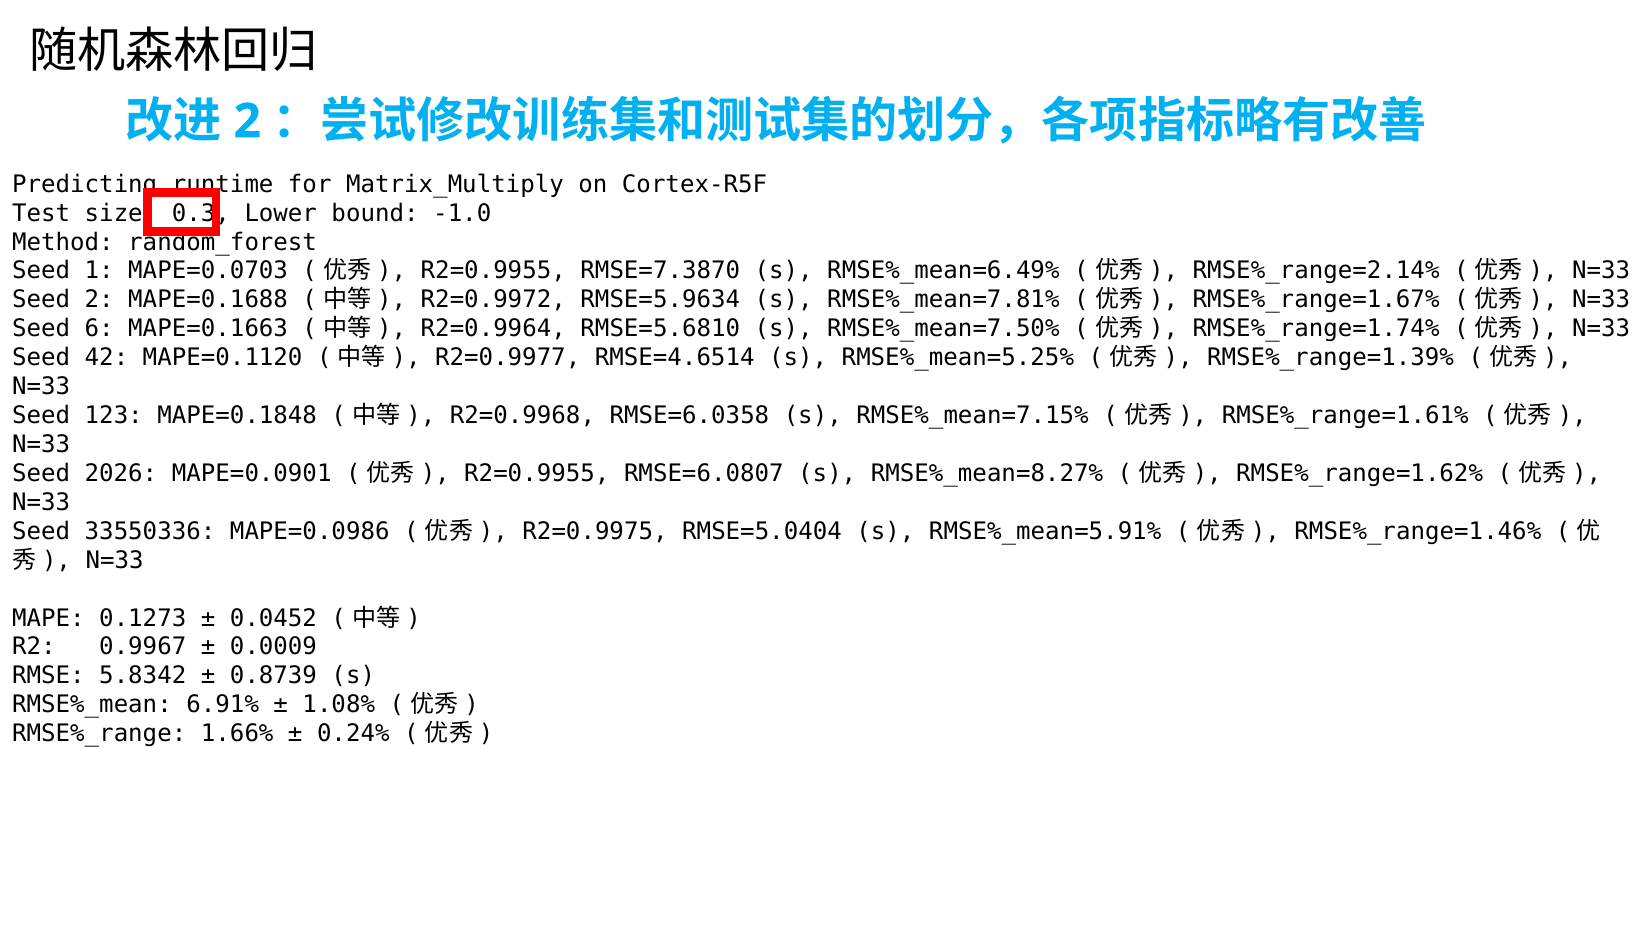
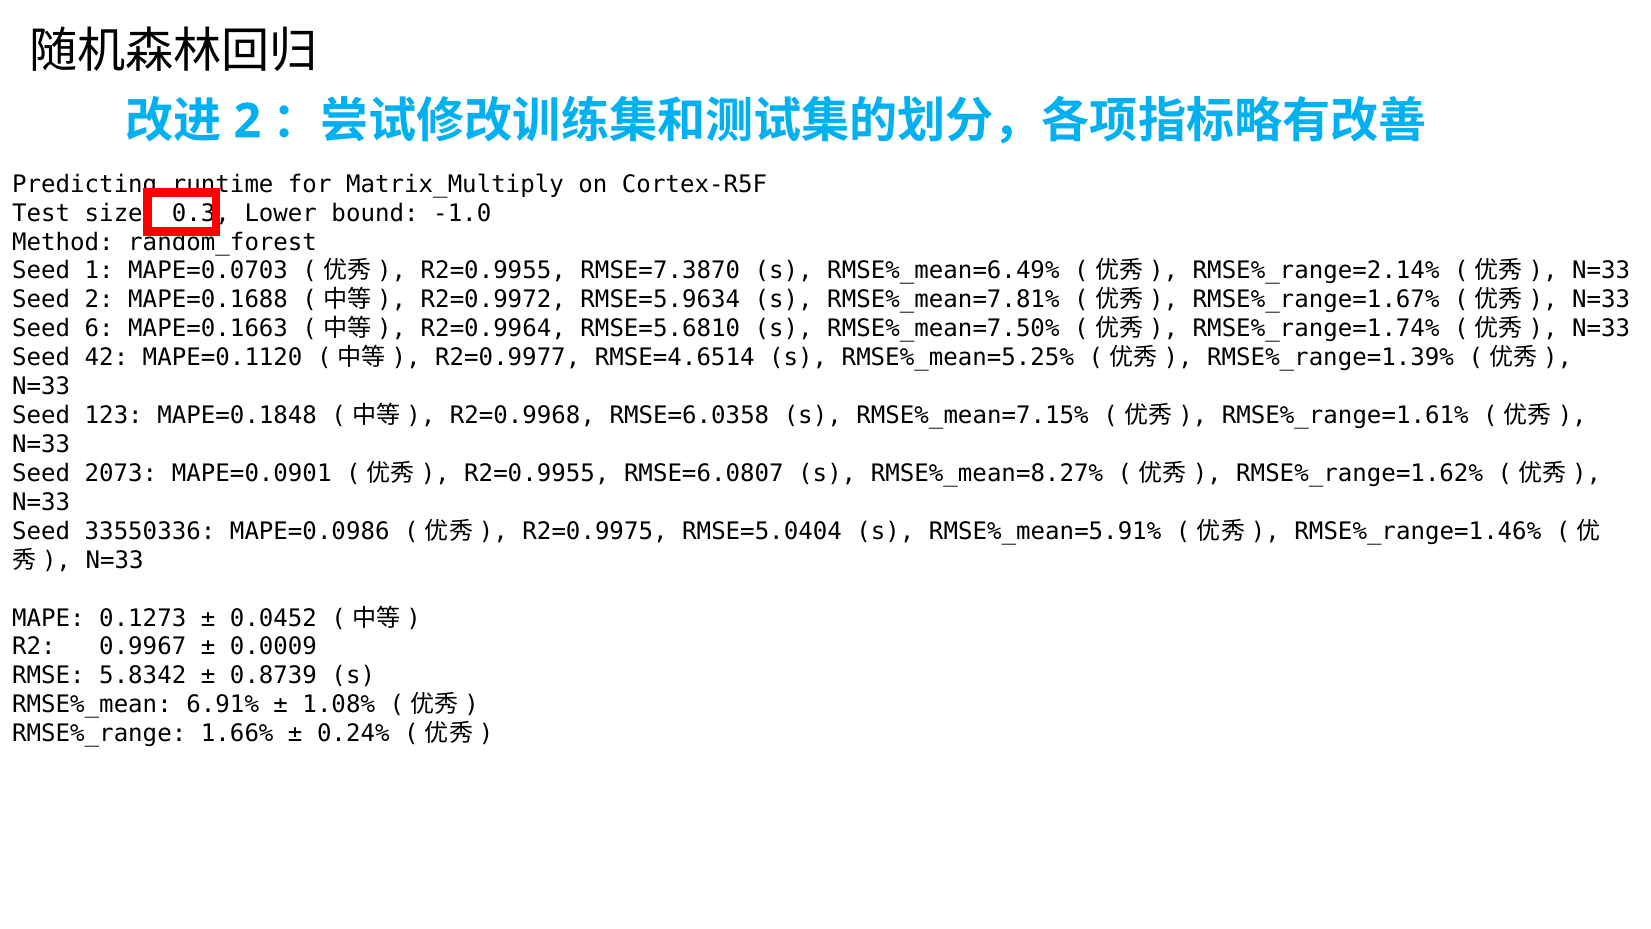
2026: 2026 -> 2073 (121, 473)
